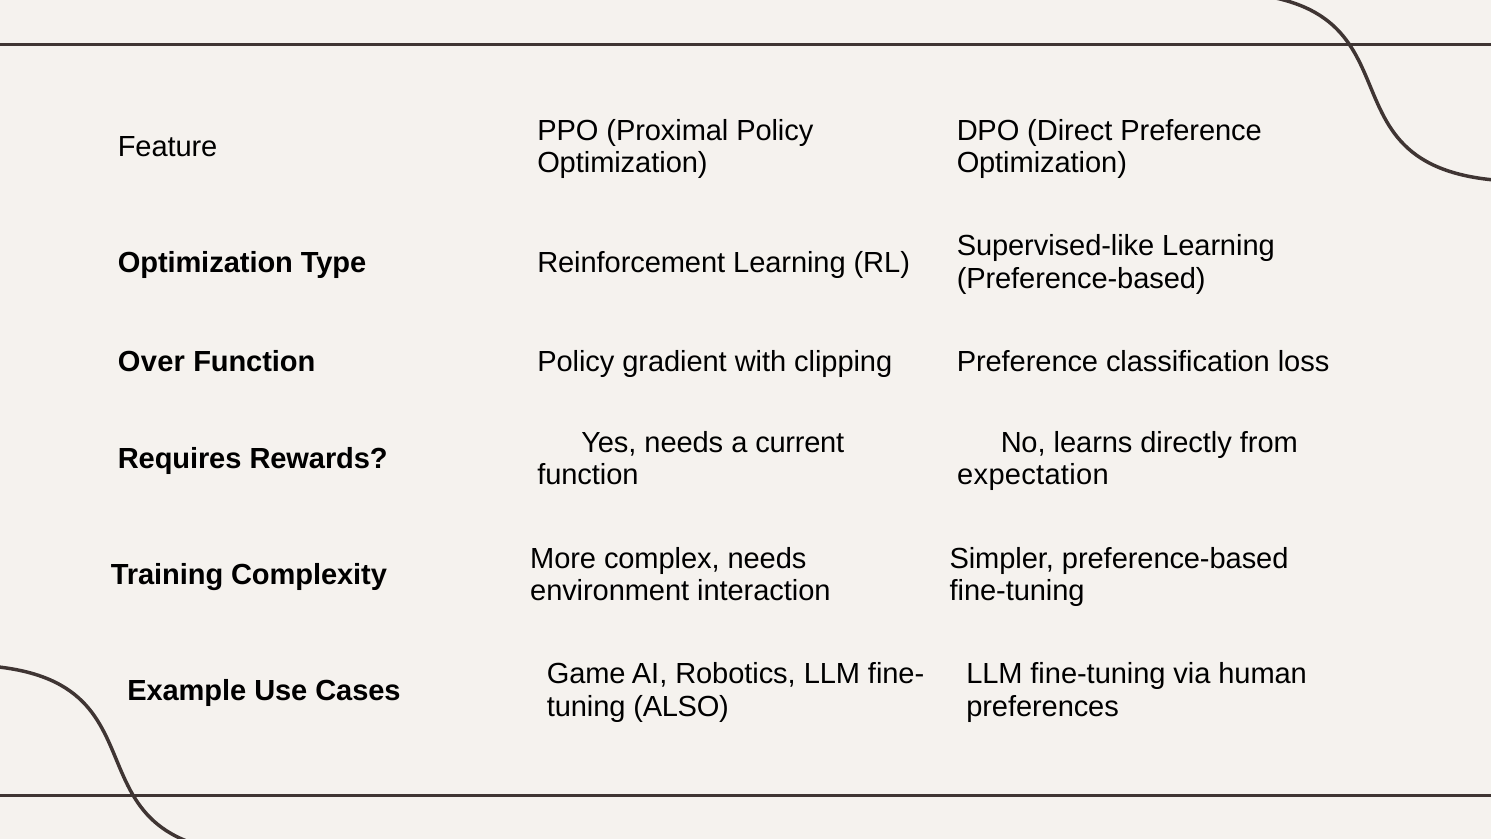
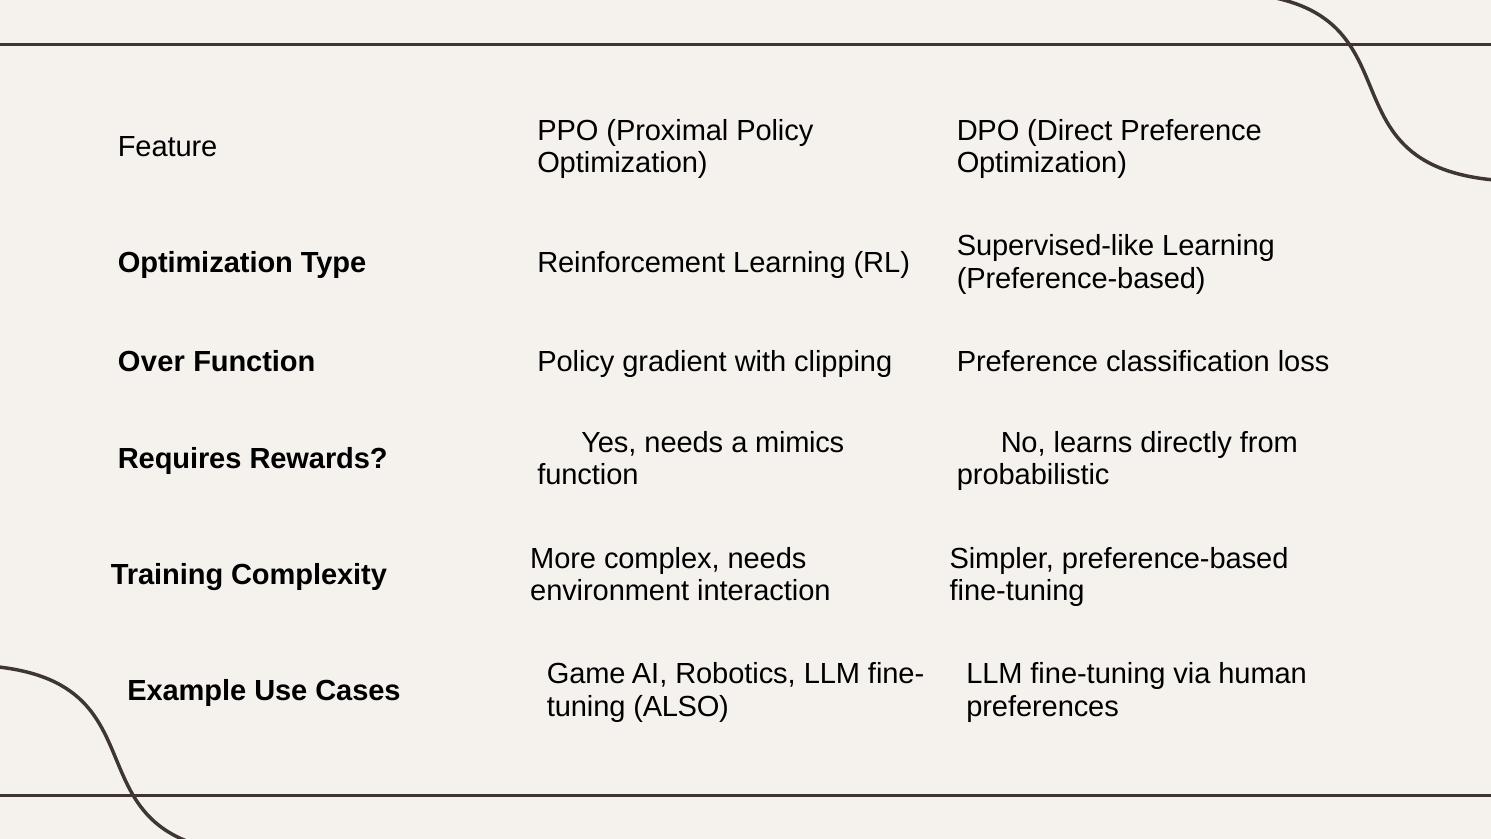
current: current -> mimics (800, 443)
expectation: expectation -> probabilistic (1033, 475)
